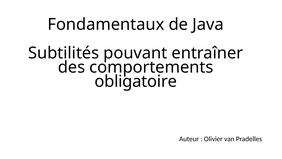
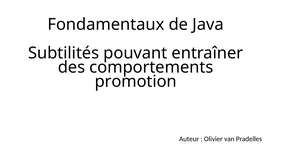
obligatoire: obligatoire -> promotion (136, 81)
